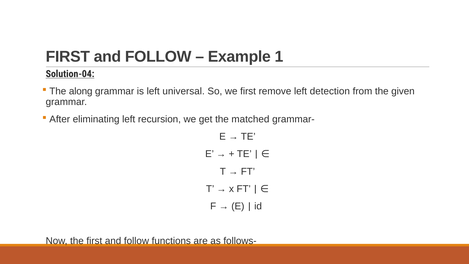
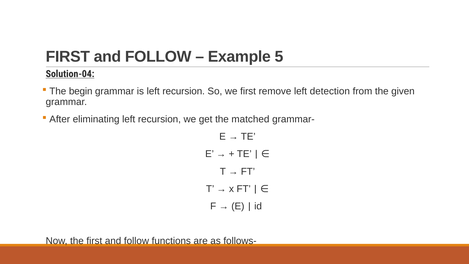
1: 1 -> 5 (279, 57)
along: along -> begin (81, 91)
is left universal: universal -> recursion (184, 91)
